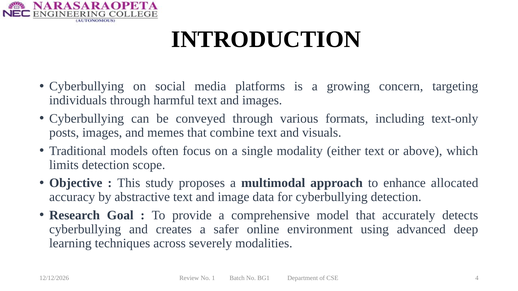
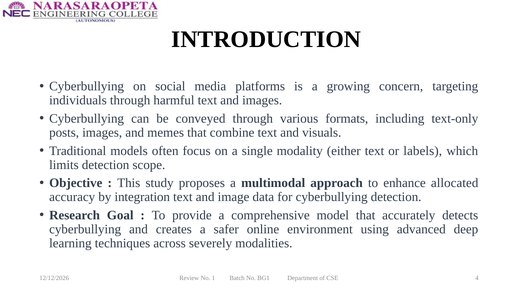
above: above -> labels (423, 151)
abstractive: abstractive -> integration (142, 197)
